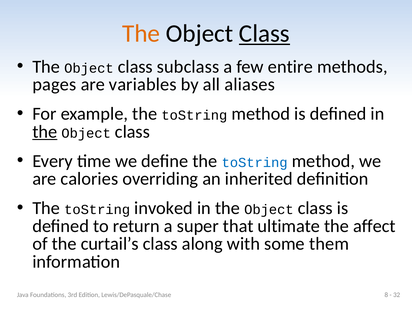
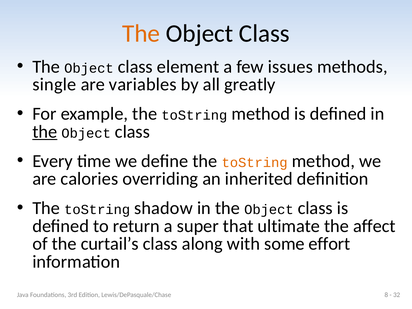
Class underline: present -> none (264, 33)
subclass: subclass -> element (188, 67)
entire: entire -> issues (290, 67)
pages: pages -> single (54, 85)
aliases: aliases -> greatly (250, 85)
toString colour: blue -> orange (255, 163)
invoked: invoked -> shadow (164, 208)
them: them -> effort (329, 244)
